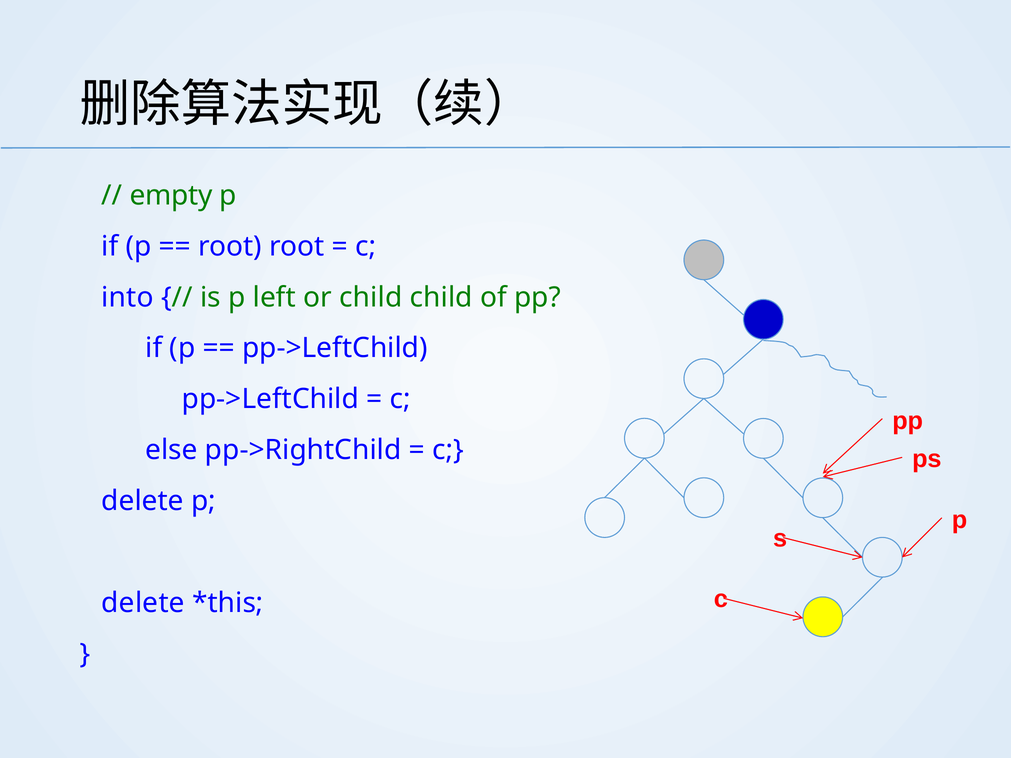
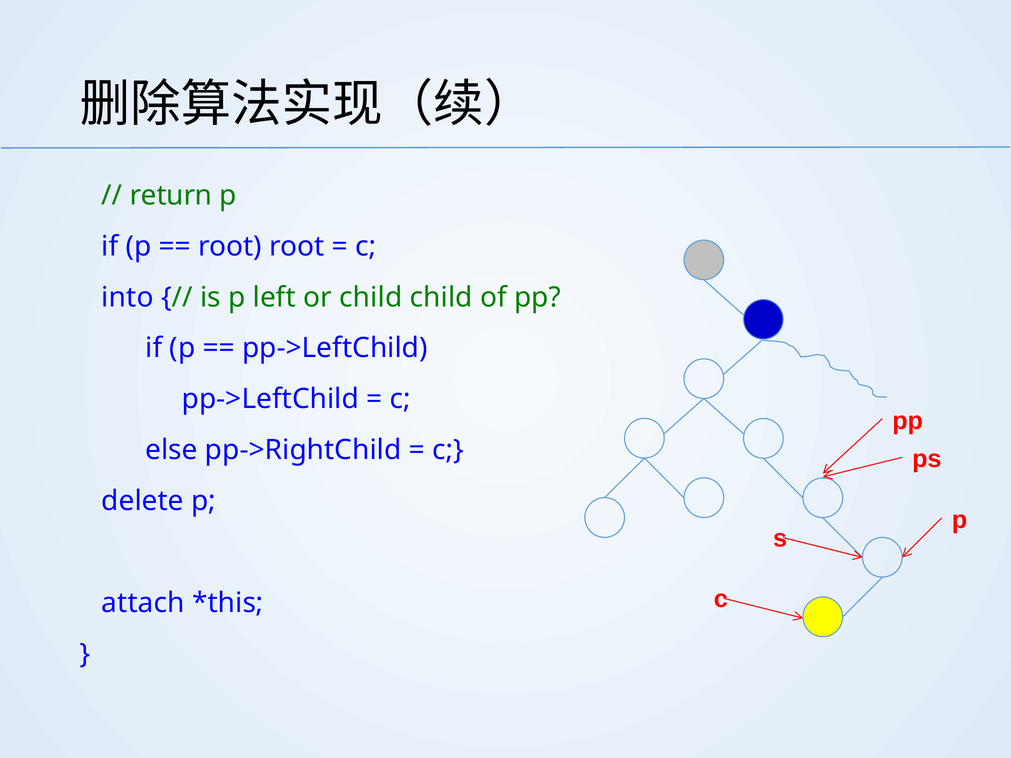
empty: empty -> return (171, 195)
delete: delete -> attach (143, 603)
